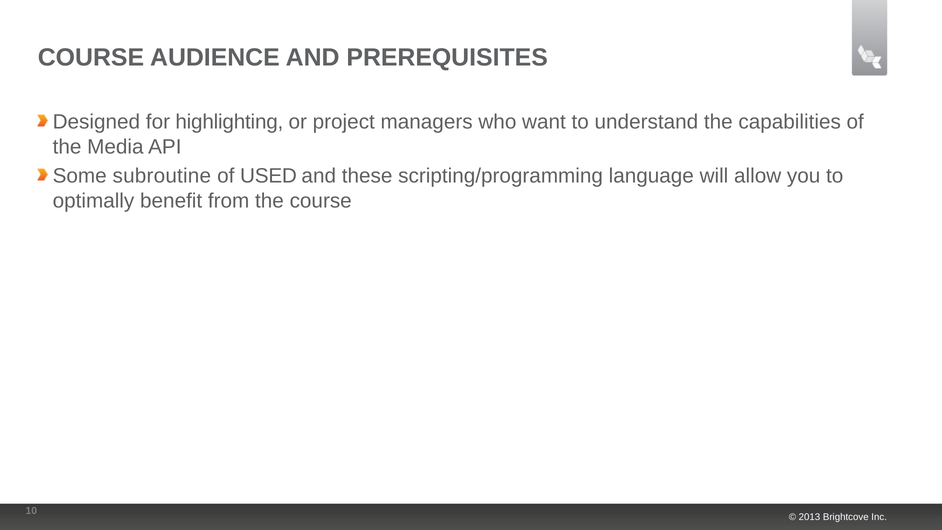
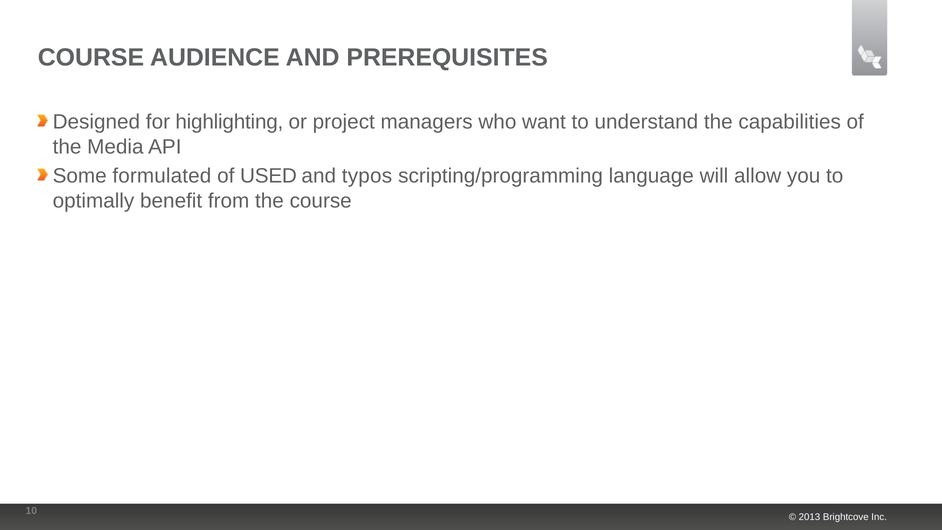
subroutine: subroutine -> formulated (162, 176)
these: these -> typos (367, 176)
